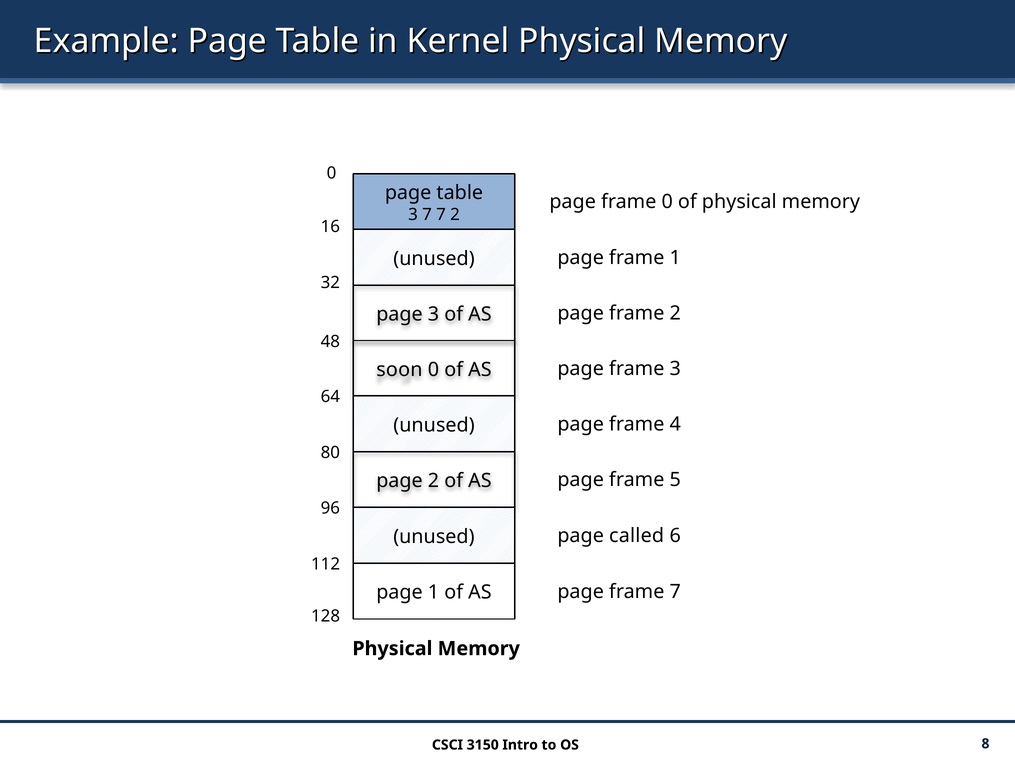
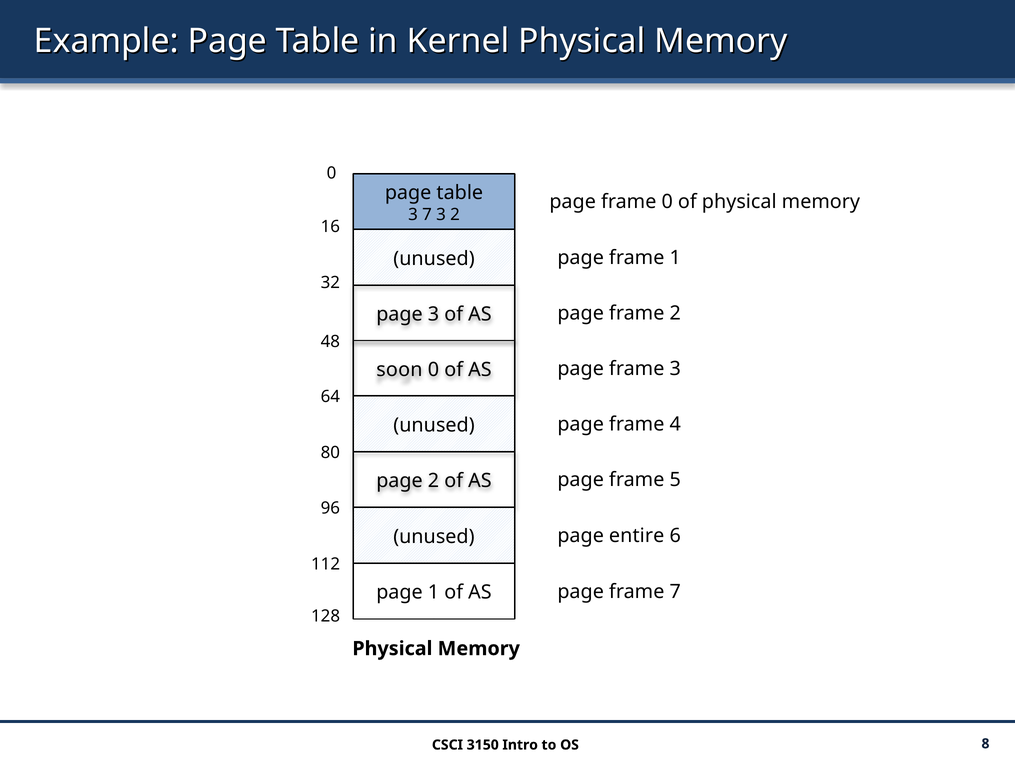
7 7: 7 -> 3 (441, 215)
called: called -> entire (637, 536)
